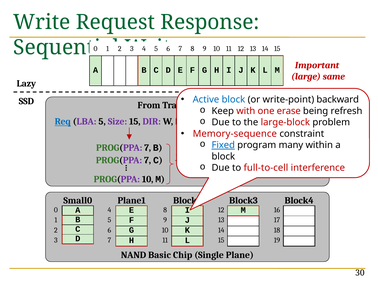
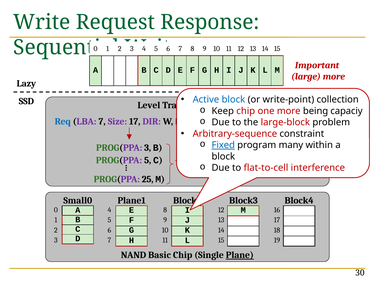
large same: same -> more (334, 76)
backward: backward -> collection (338, 99)
From: From -> Level (149, 105)
Keep with: with -> chip (246, 111)
one erase: erase -> more (289, 111)
refresh: refresh -> capaciy (347, 111)
Req underline: present -> none (63, 121)
LBA 5: 5 -> 7 (102, 121)
Size 15: 15 -> 17 (135, 121)
Memory-sequence: Memory-sequence -> Arbitrary-sequence (235, 133)
7: 7 -> 3 (148, 147)
7: 7 -> 5 (148, 160)
full-to-cell: full-to-cell -> flat-to-cell (266, 167)
PROG(PPA 10: 10 -> 25 (148, 179)
Plane underline: none -> present (240, 255)
